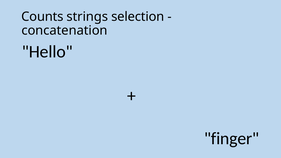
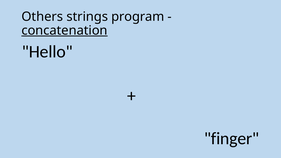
Counts: Counts -> Others (42, 17)
selection: selection -> program (138, 17)
concatenation underline: none -> present (64, 31)
